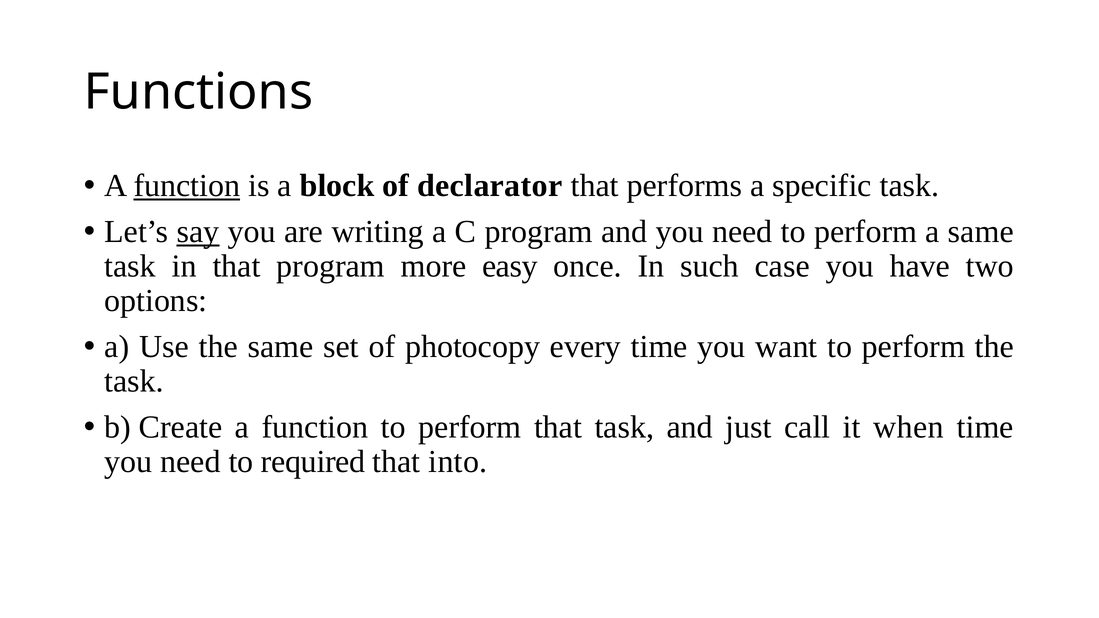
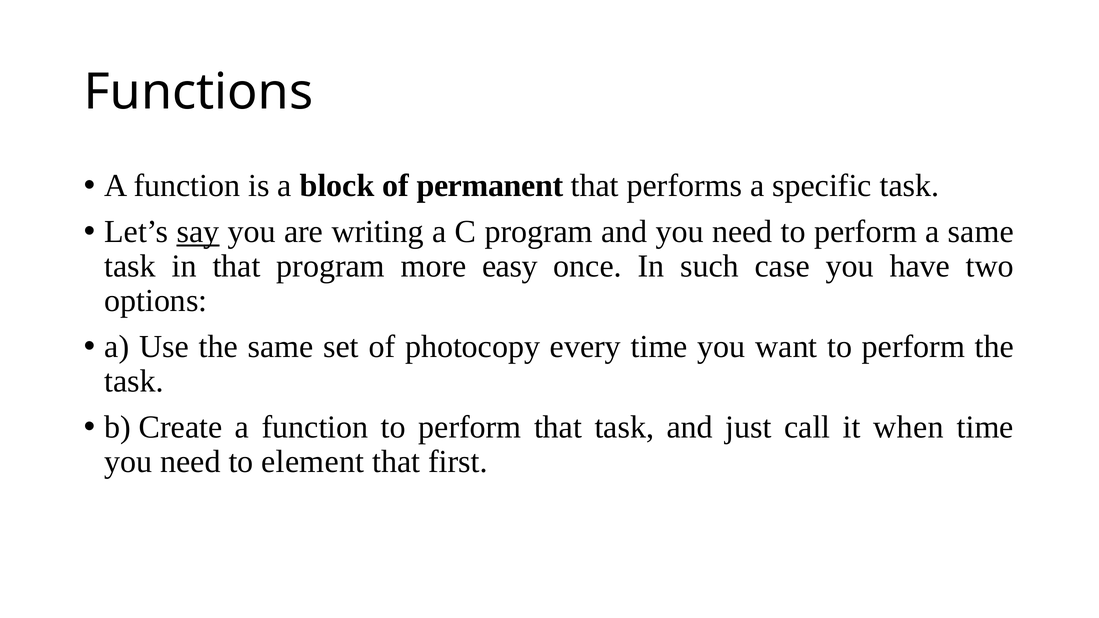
function underline: present -> none (187, 186)
declarator: declarator -> permanent (490, 186)
required: required -> element (313, 462)
into: into -> first (458, 462)
